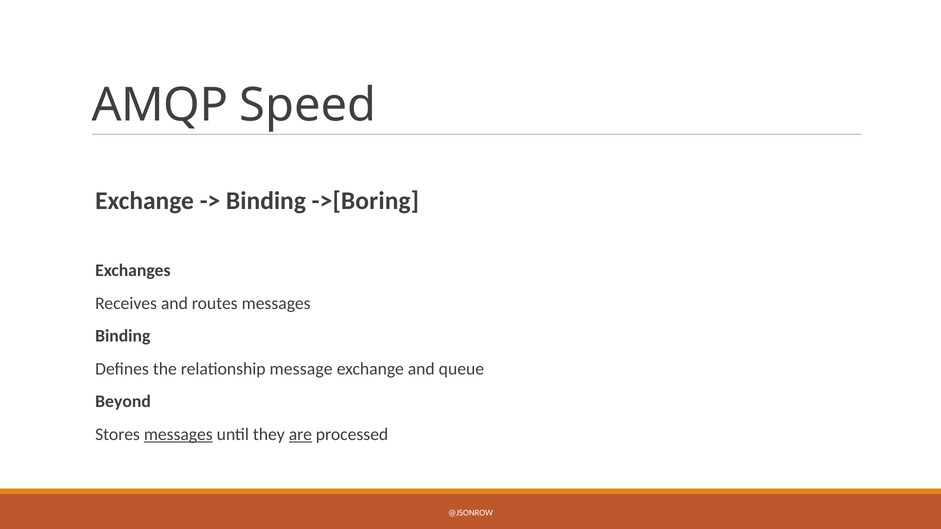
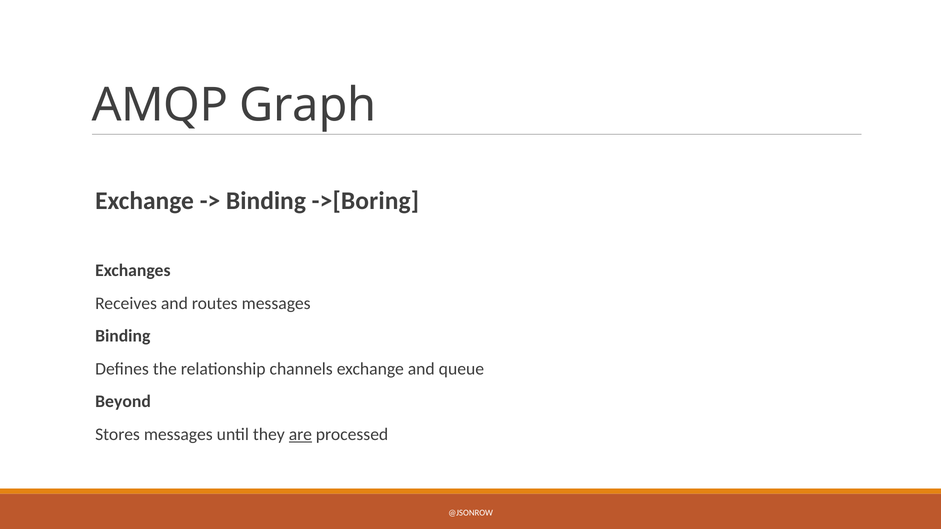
Speed: Speed -> Graph (308, 105)
message: message -> channels (301, 369)
messages underline: present -> none (178, 435)
